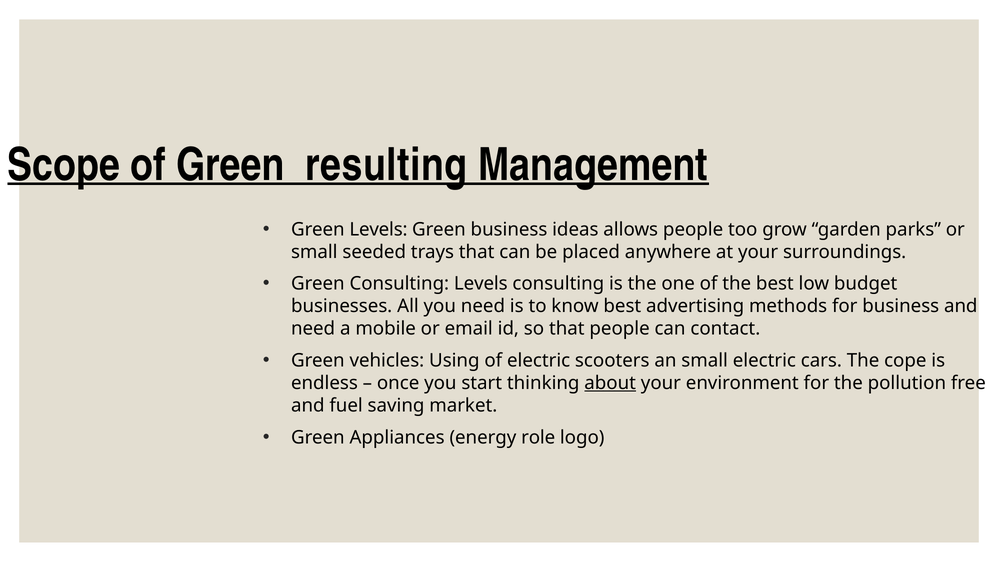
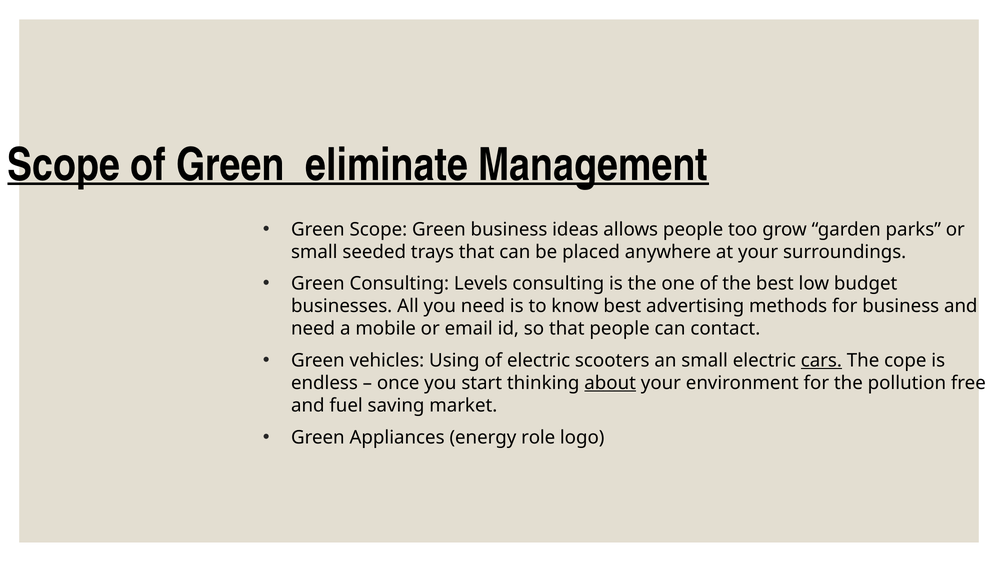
resulting: resulting -> eliminate (387, 165)
Green Levels: Levels -> Scope (378, 229)
cars underline: none -> present (821, 360)
